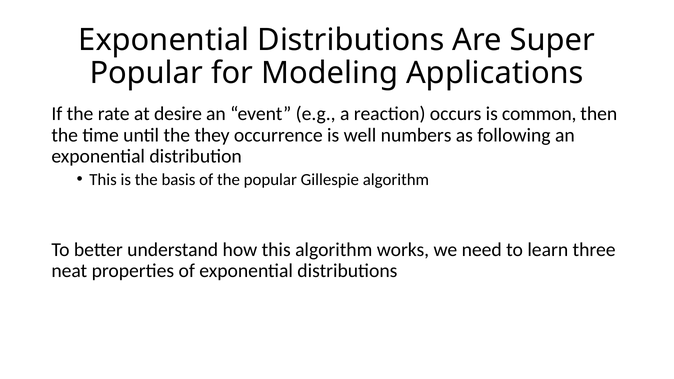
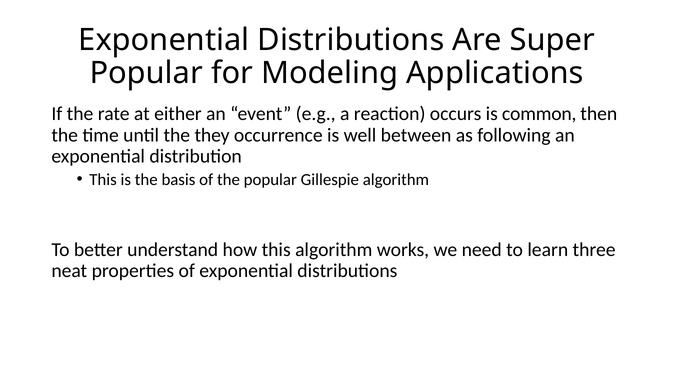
desire: desire -> either (178, 114)
numbers: numbers -> between (416, 135)
